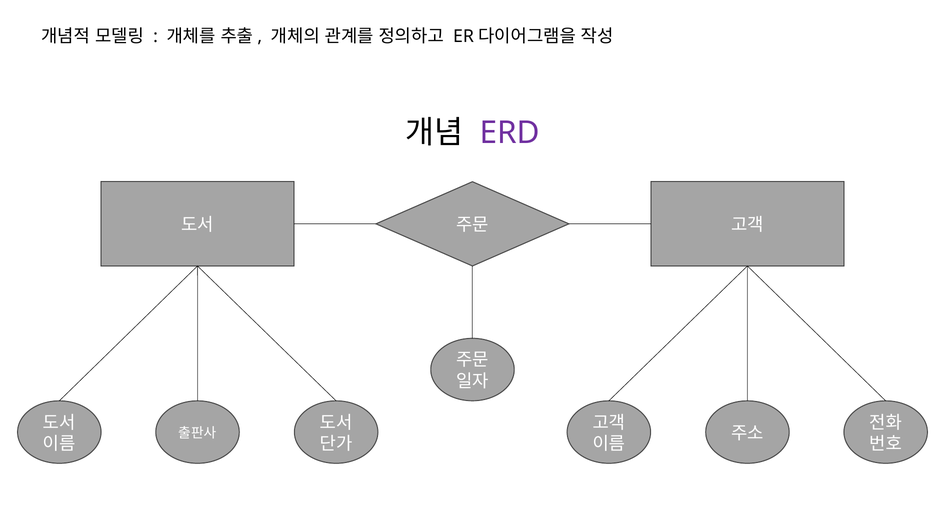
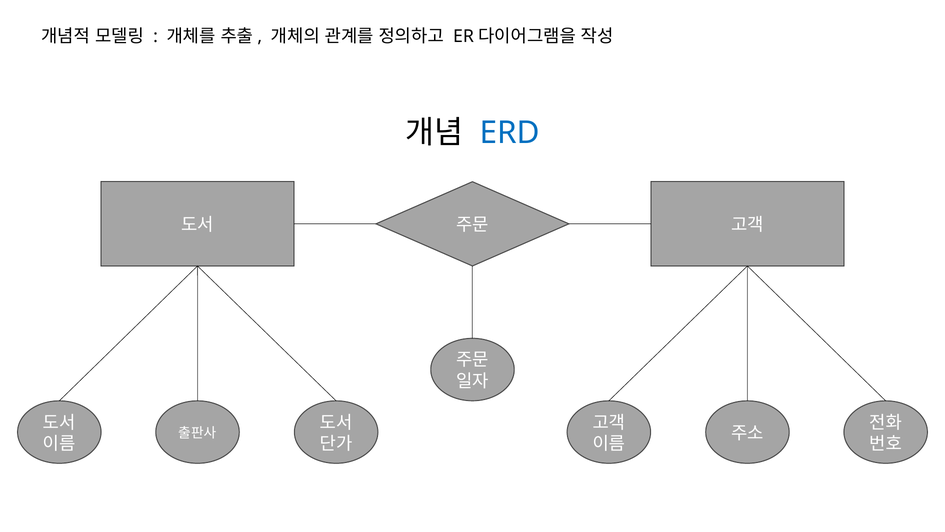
ERD colour: purple -> blue (510, 133)
